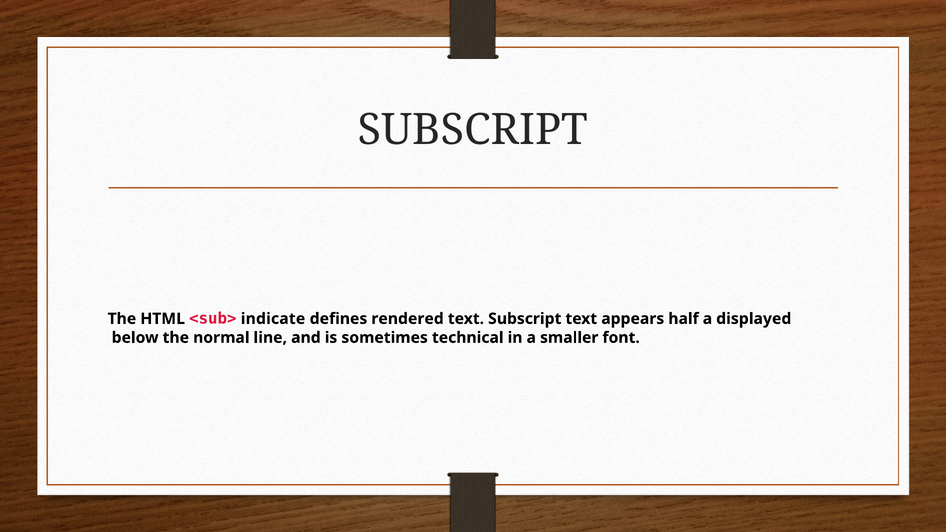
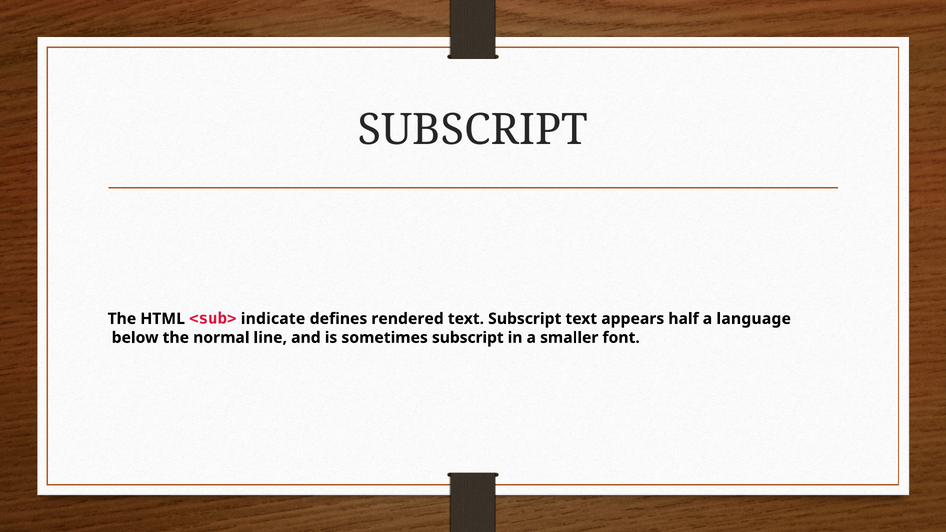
displayed: displayed -> language (754, 319)
sometimes technical: technical -> subscript (468, 338)
